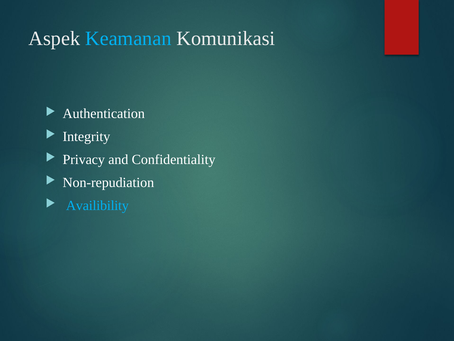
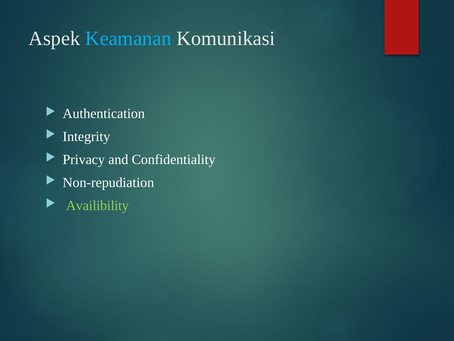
Availibility colour: light blue -> light green (97, 205)
